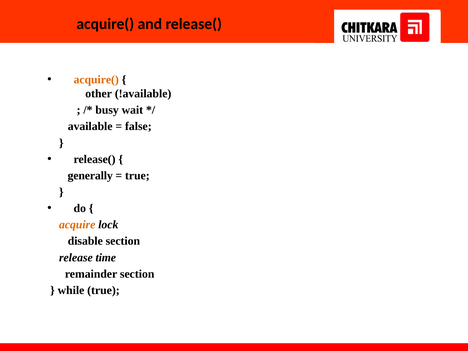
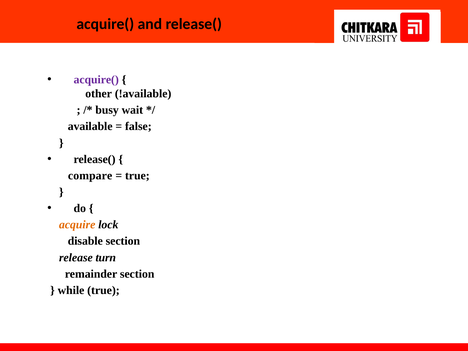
acquire( colour: orange -> purple (96, 80)
generally: generally -> compare (90, 176)
time: time -> turn (106, 257)
